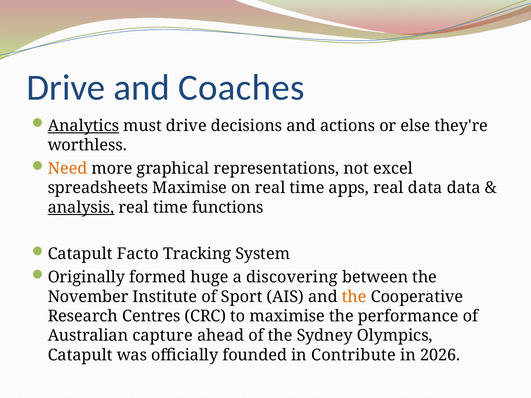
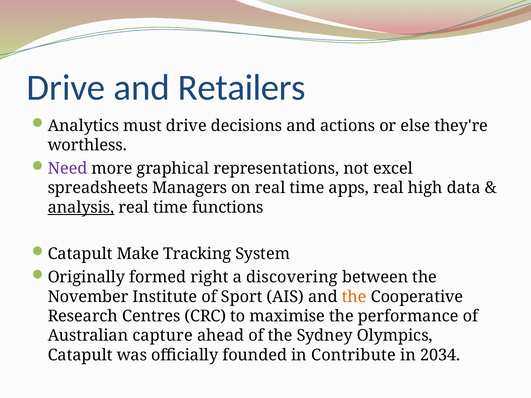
Coaches: Coaches -> Retailers (242, 88)
Analytics underline: present -> none (83, 126)
Need colour: orange -> purple (68, 169)
spreadsheets Maximise: Maximise -> Managers (190, 188)
real data: data -> high (425, 188)
Facto: Facto -> Make (138, 254)
huge: huge -> right (209, 277)
2026: 2026 -> 2034 (440, 355)
